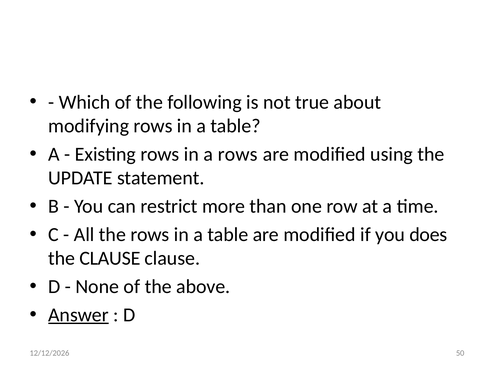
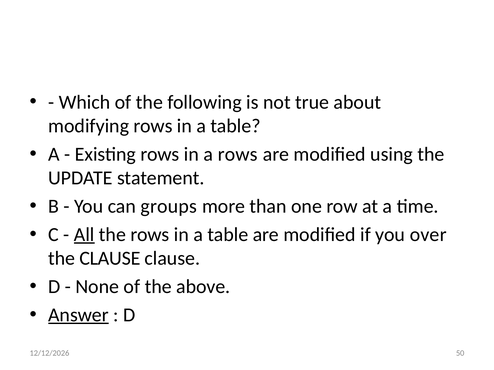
restrict: restrict -> groups (169, 207)
All underline: none -> present (84, 235)
does: does -> over (428, 235)
